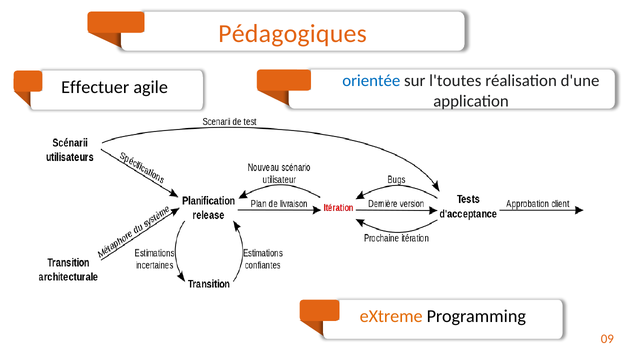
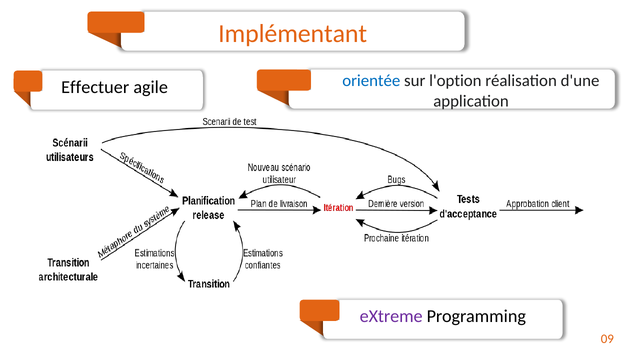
Pédagogiques: Pédagogiques -> Implémentant (293, 34)
l'toutes: l'toutes -> l'option (455, 81)
eXtreme colour: orange -> purple (391, 317)
